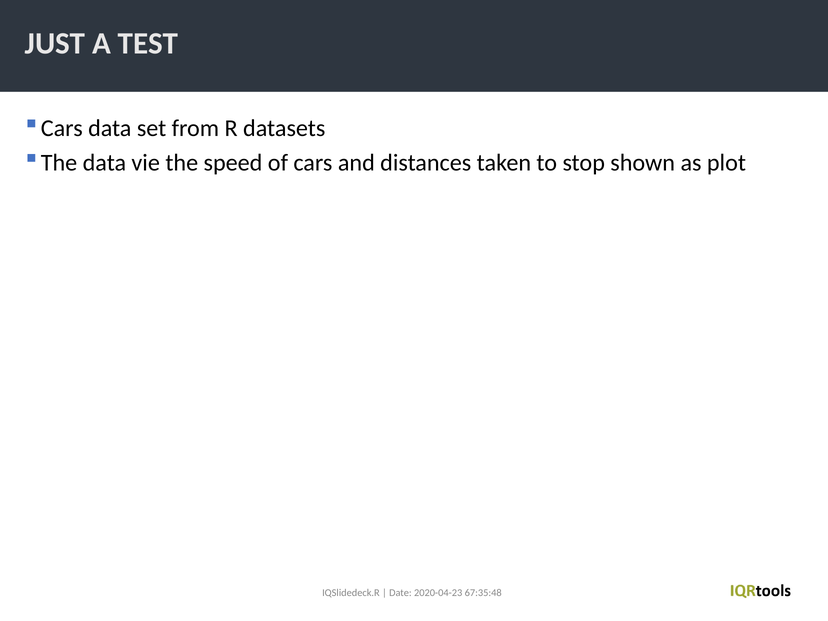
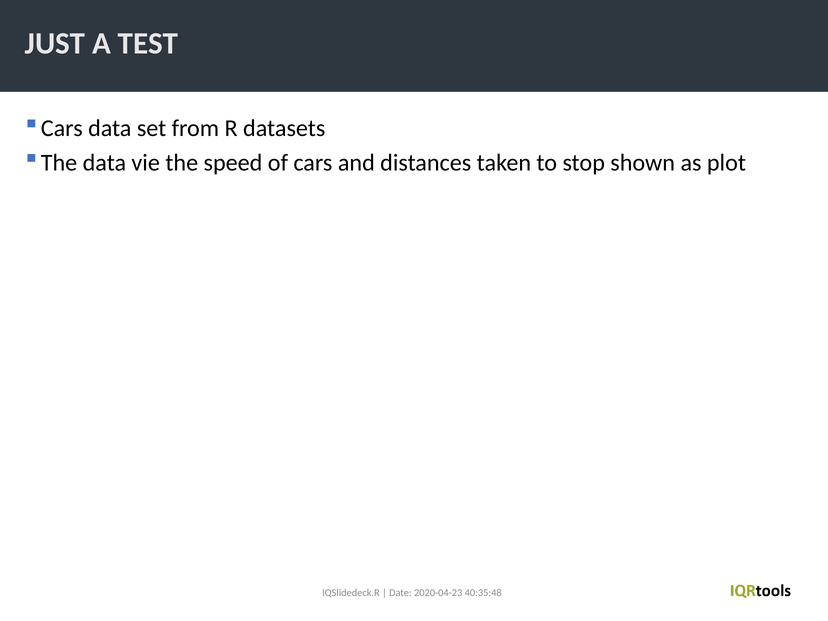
67:35:48: 67:35:48 -> 40:35:48 (483, 593)
